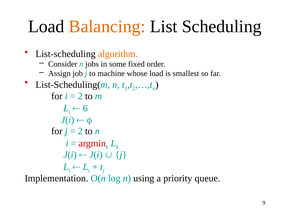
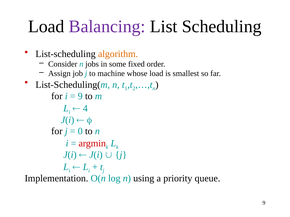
Balancing colour: orange -> purple (107, 27)
2: 2 -> 9 (80, 96)
6: 6 -> 4 (85, 109)
2: 2 -> 0 (80, 131)
